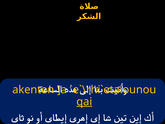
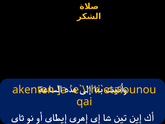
qai underline: present -> none (84, 101)
